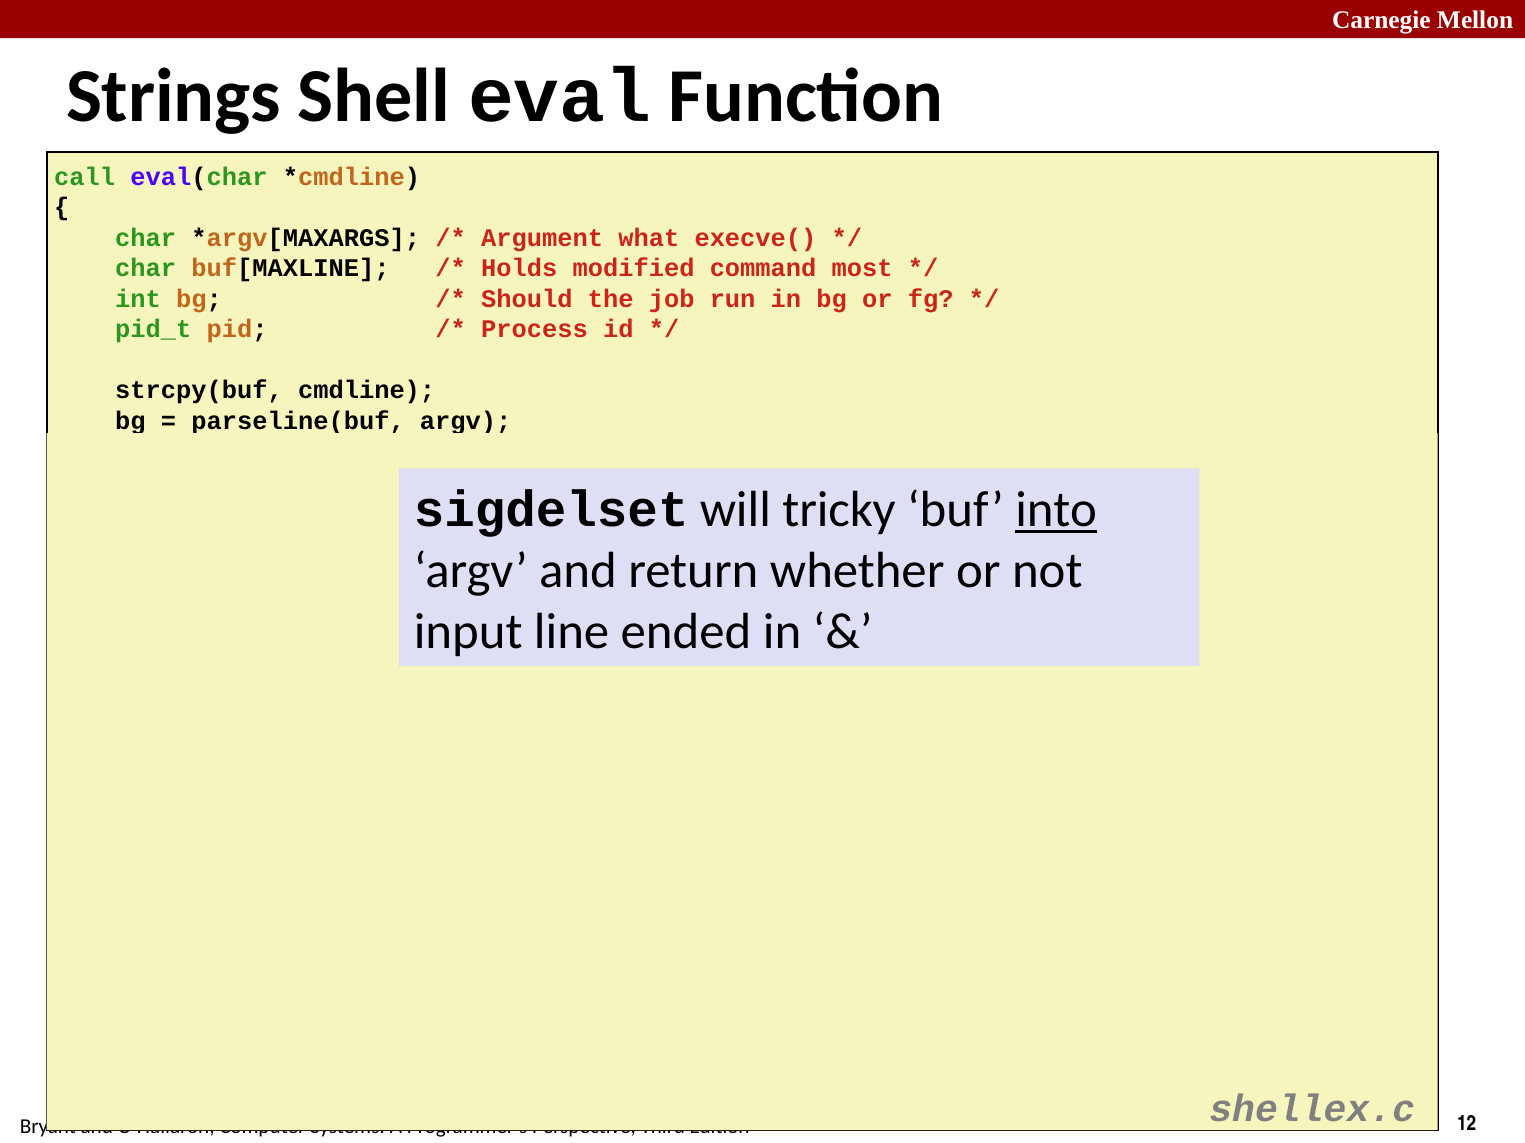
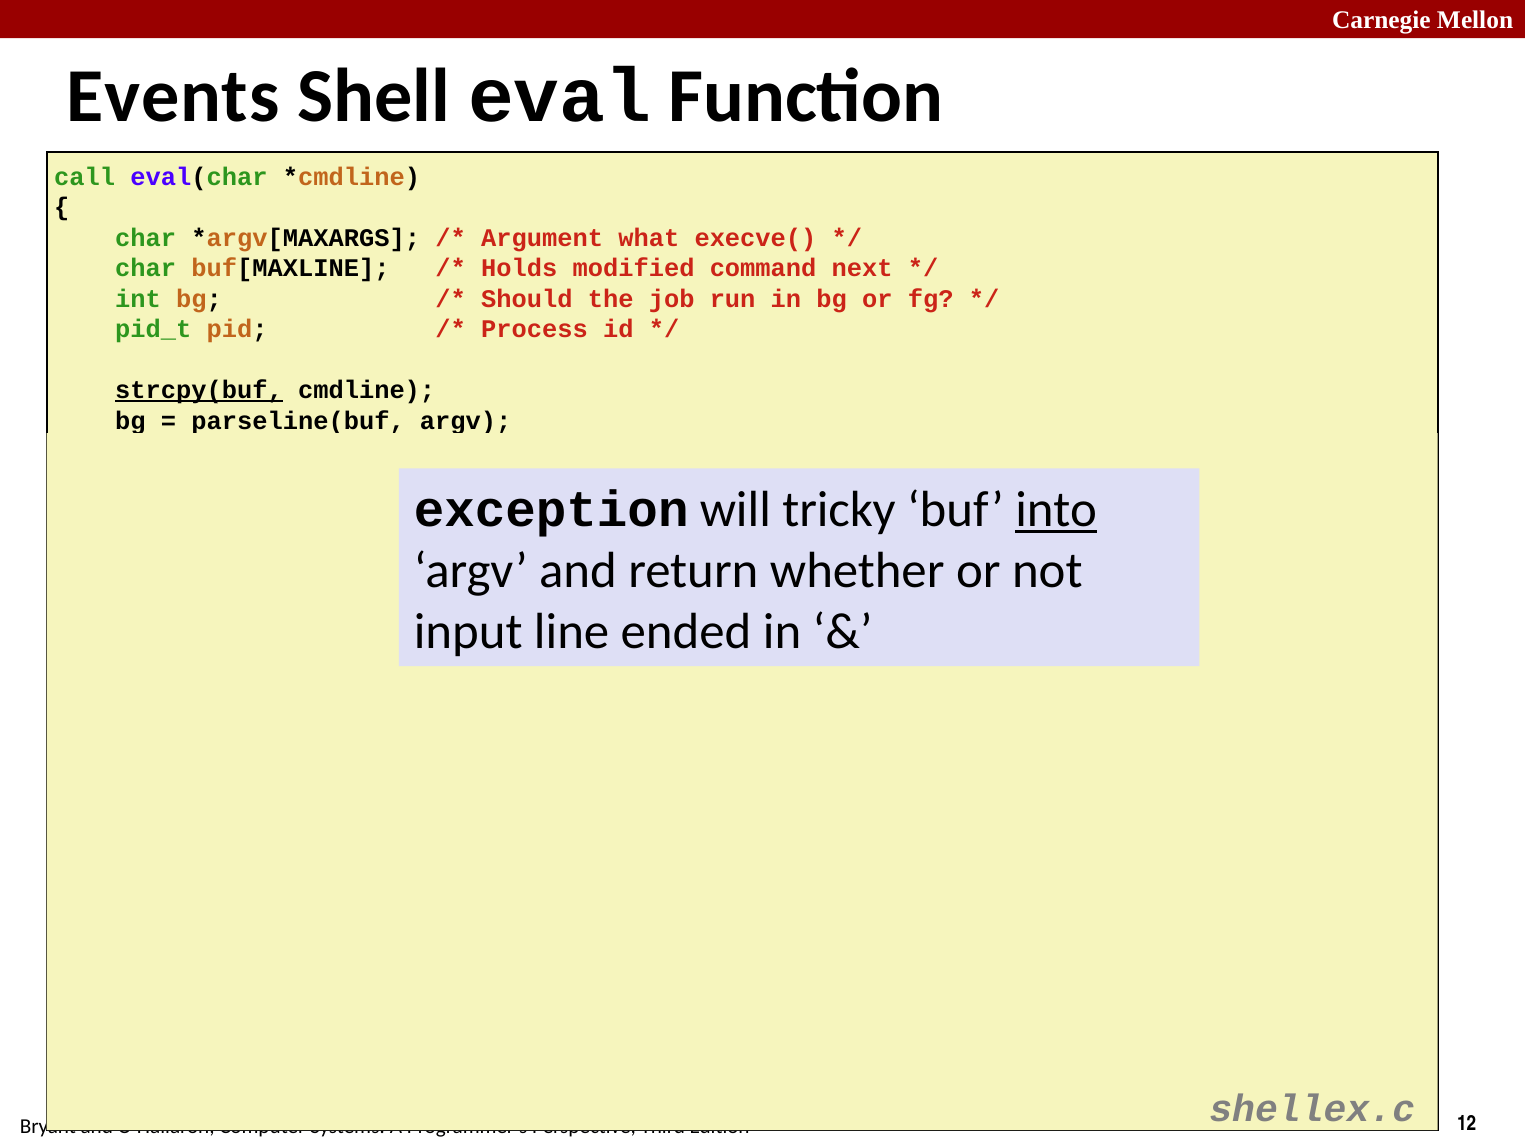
Strings: Strings -> Events (173, 97)
most: most -> next (862, 268)
strcpy(buf underline: none -> present (199, 390)
sigdelset: sigdelset -> exception (551, 510)
